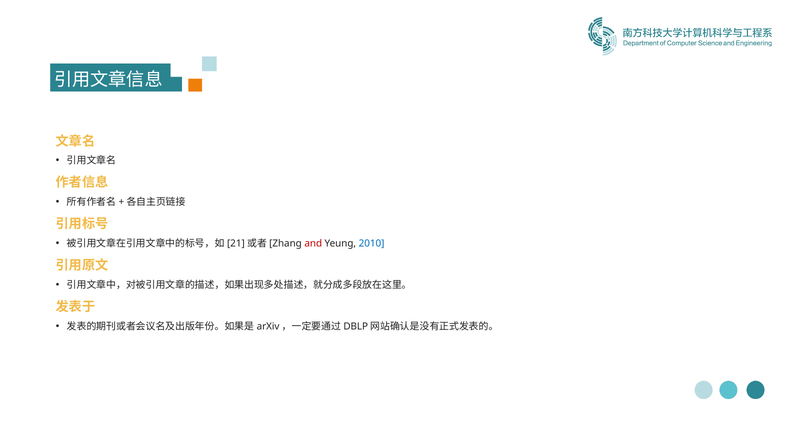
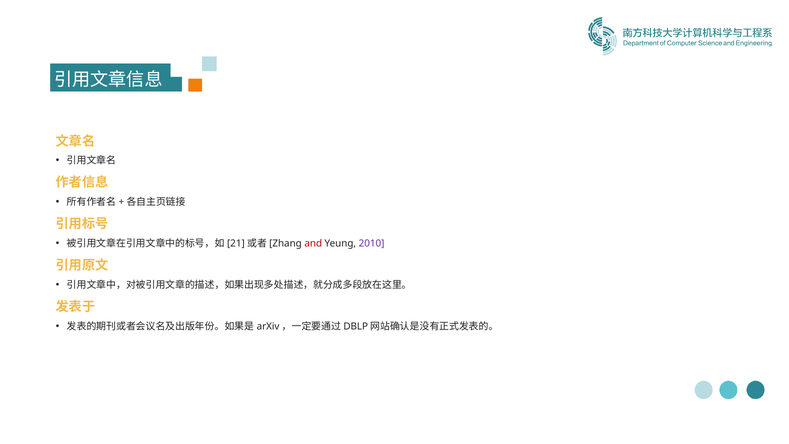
2010 colour: blue -> purple (372, 243)
